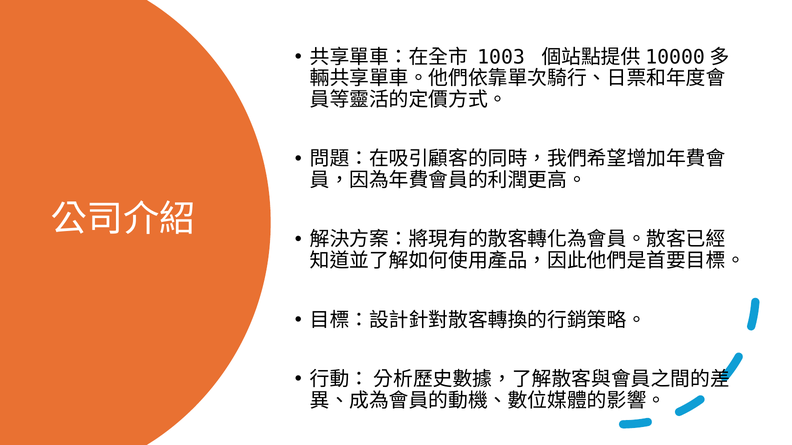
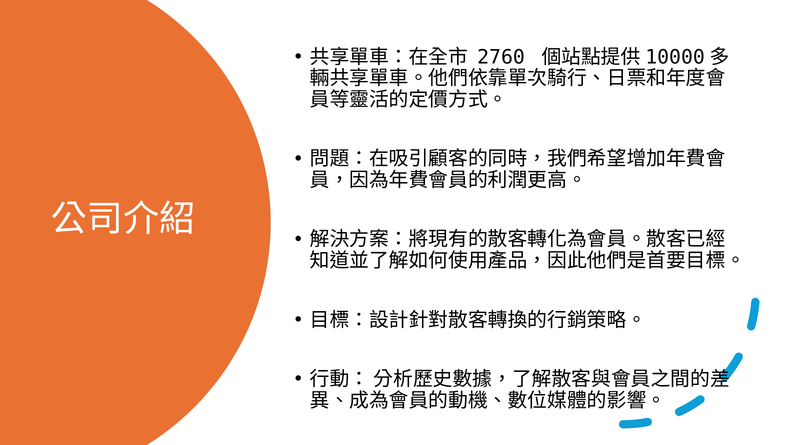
1003: 1003 -> 2760 (501, 57)
